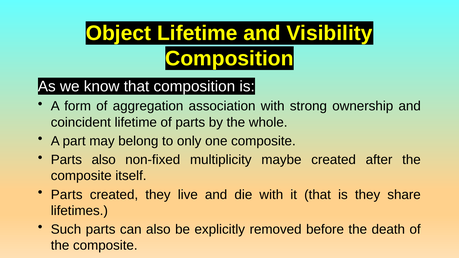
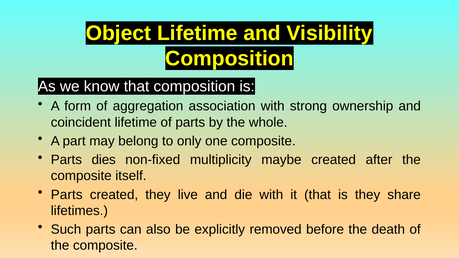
Parts also: also -> dies (104, 160)
